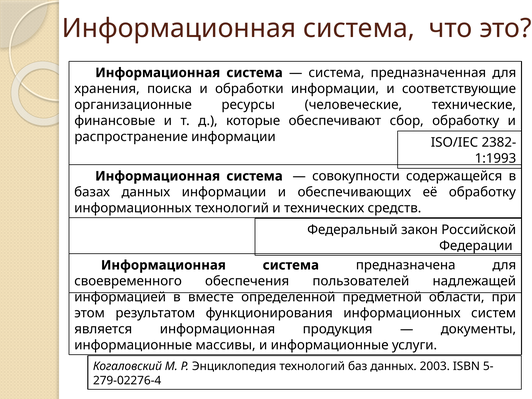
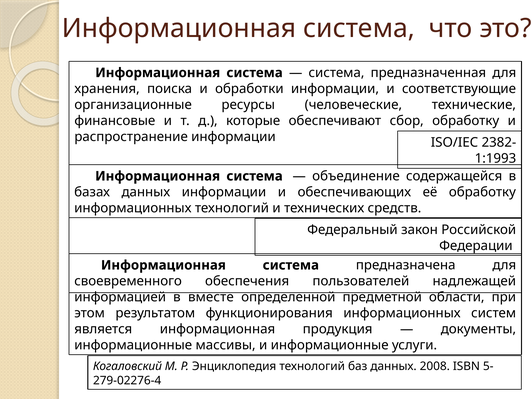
совокупности: совокупности -> объединение (356, 176)
2003: 2003 -> 2008 (435, 366)
